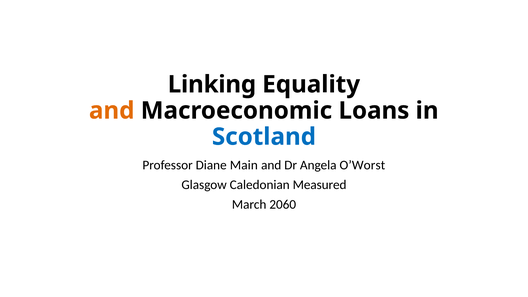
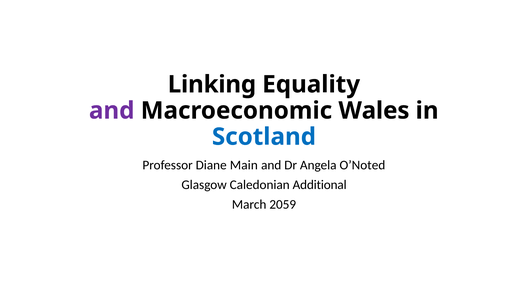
and colour: orange -> purple (112, 111)
Loans: Loans -> Wales (374, 111)
O’Worst: O’Worst -> O’Noted (362, 165)
Measured: Measured -> Additional (320, 185)
2060: 2060 -> 2059 (283, 205)
